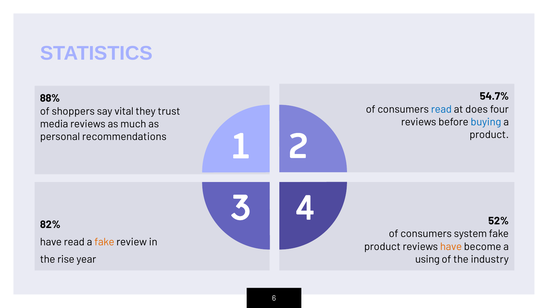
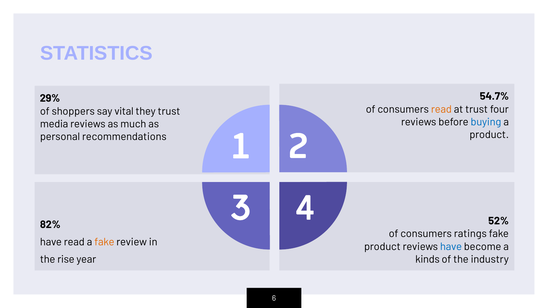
88%: 88% -> 29% (50, 98)
read colour: blue -> orange (441, 109)
at does: does -> trust (477, 109)
system: system -> ratings (470, 234)
have colour: orange -> blue (451, 247)
using: using -> kinds (427, 260)
